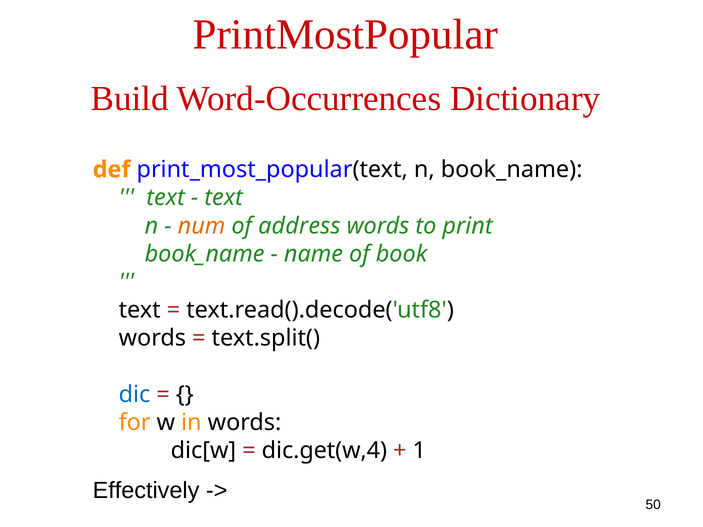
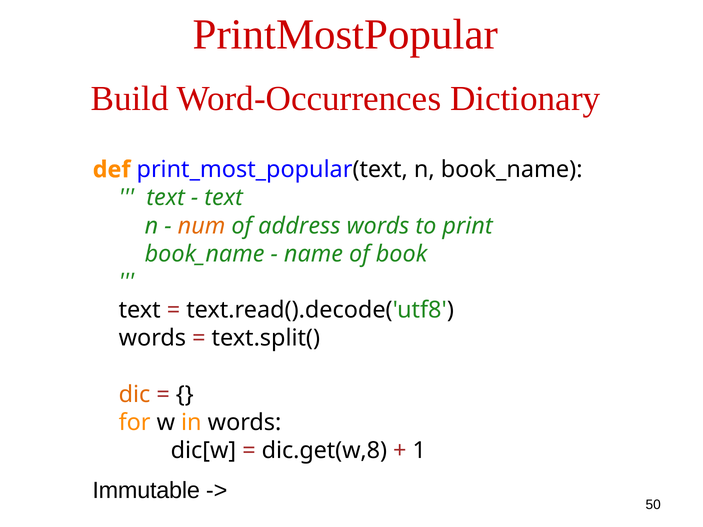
dic colour: blue -> orange (135, 395)
dic.get(w,4: dic.get(w,4 -> dic.get(w,8 (324, 451)
Effectively: Effectively -> Immutable (146, 491)
